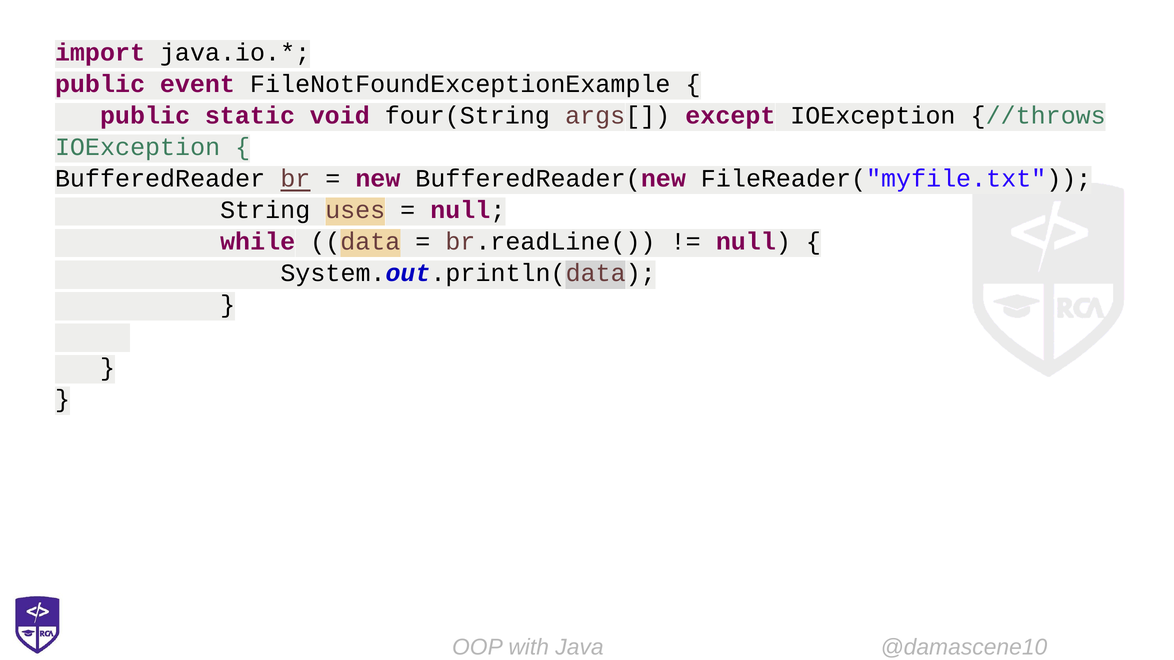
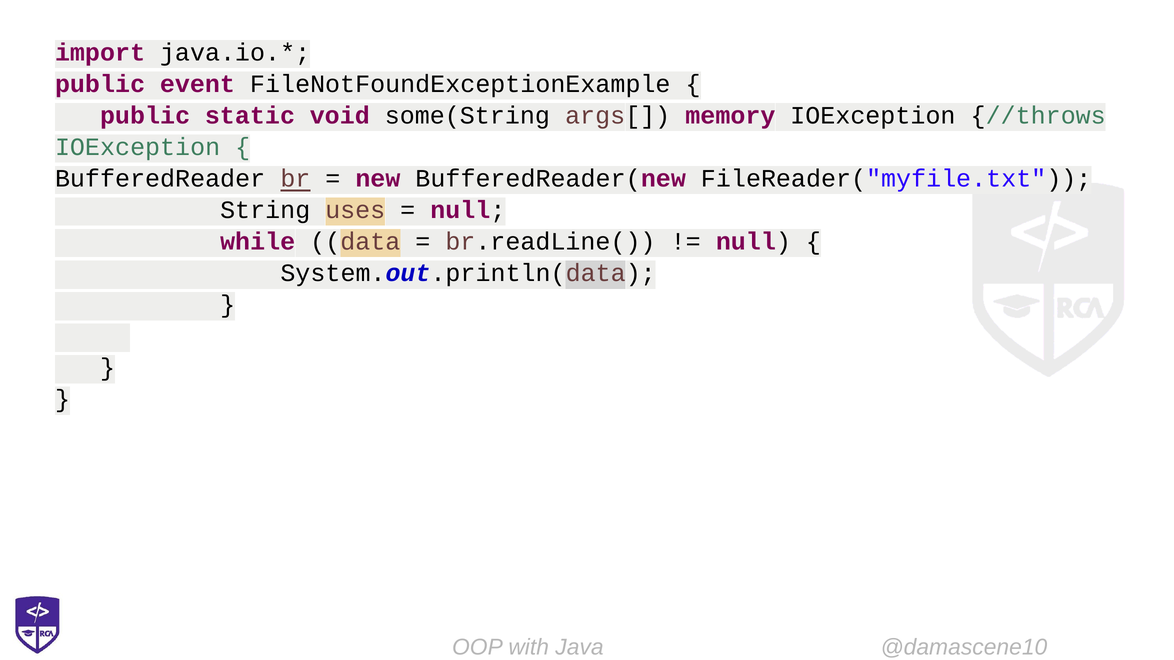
four(String: four(String -> some(String (467, 116)
except: except -> memory (730, 116)
